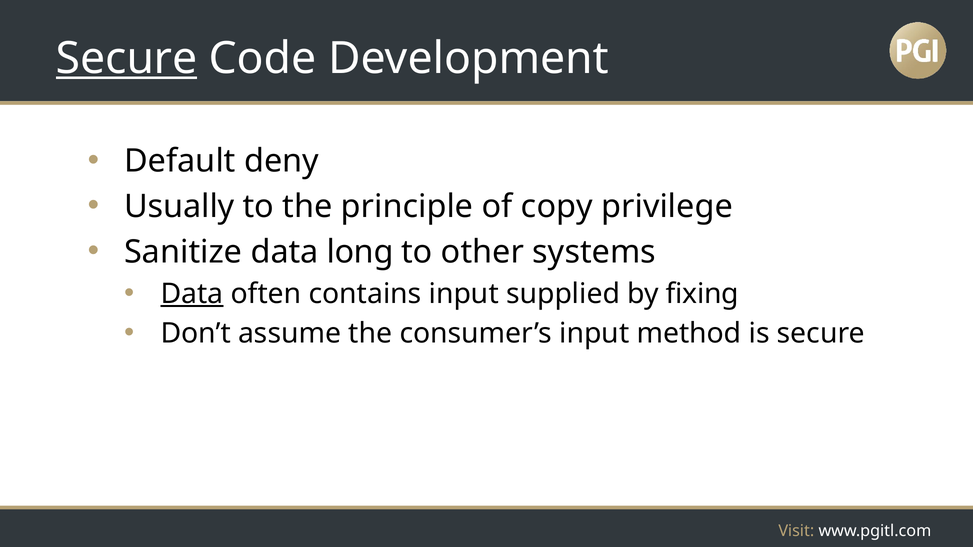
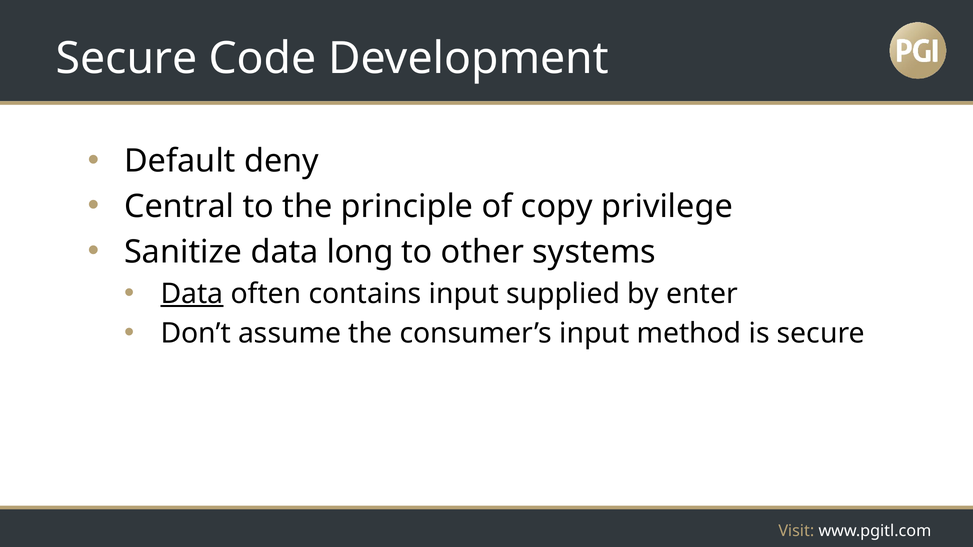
Secure underline: present -> none (127, 59)
Usually: Usually -> Central (179, 207)
fixing: fixing -> enter (702, 294)
